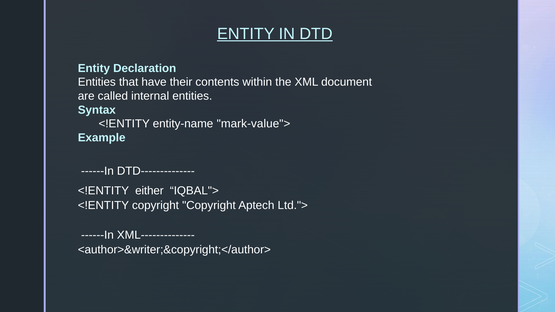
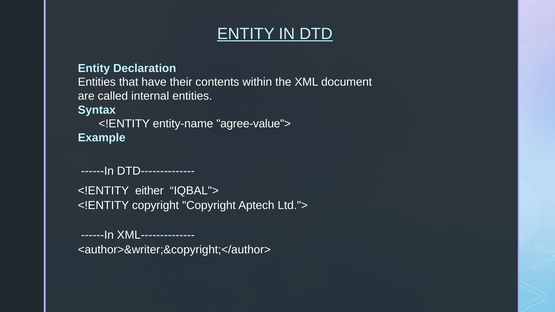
mark-value">: mark-value"> -> agree-value"> (254, 124)
